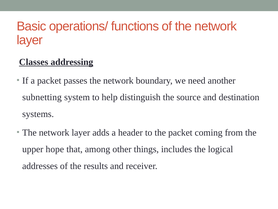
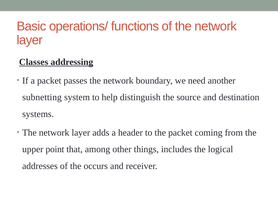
hope: hope -> point (55, 149)
results: results -> occurs (96, 166)
